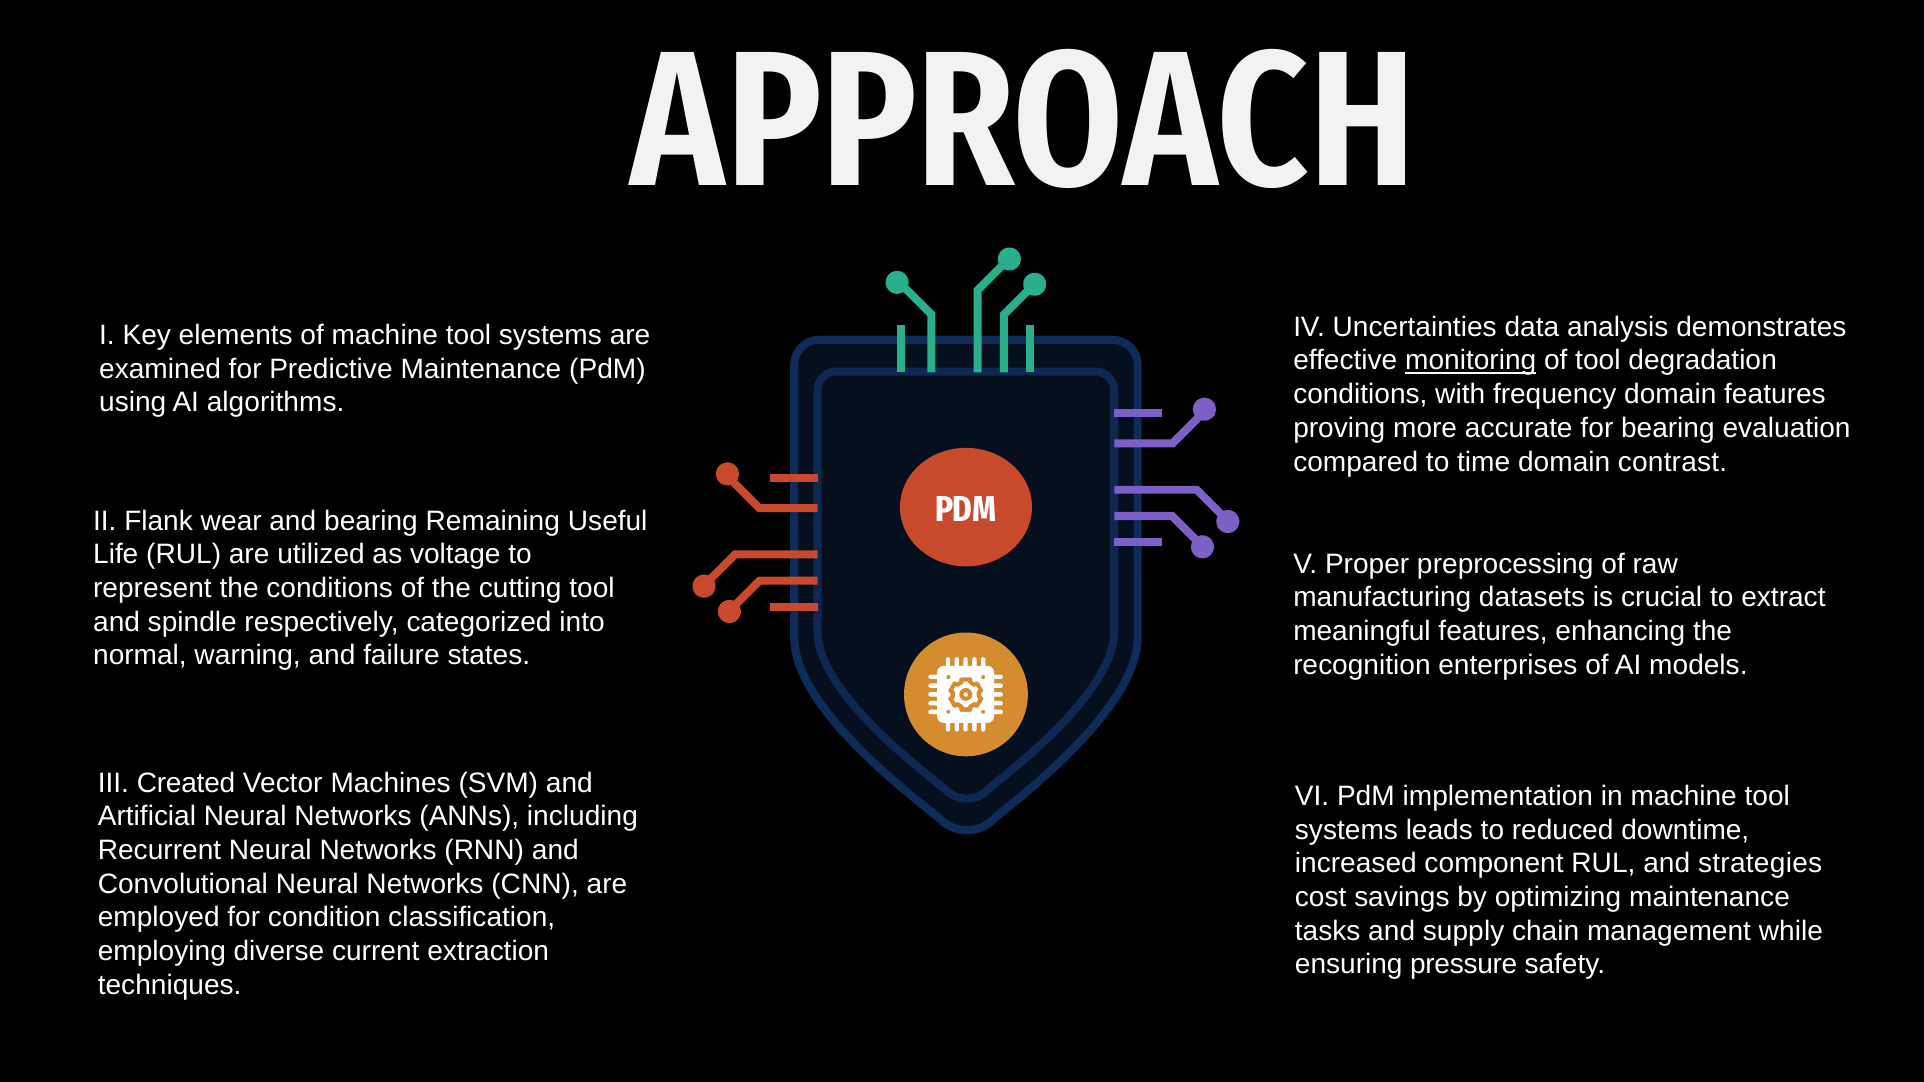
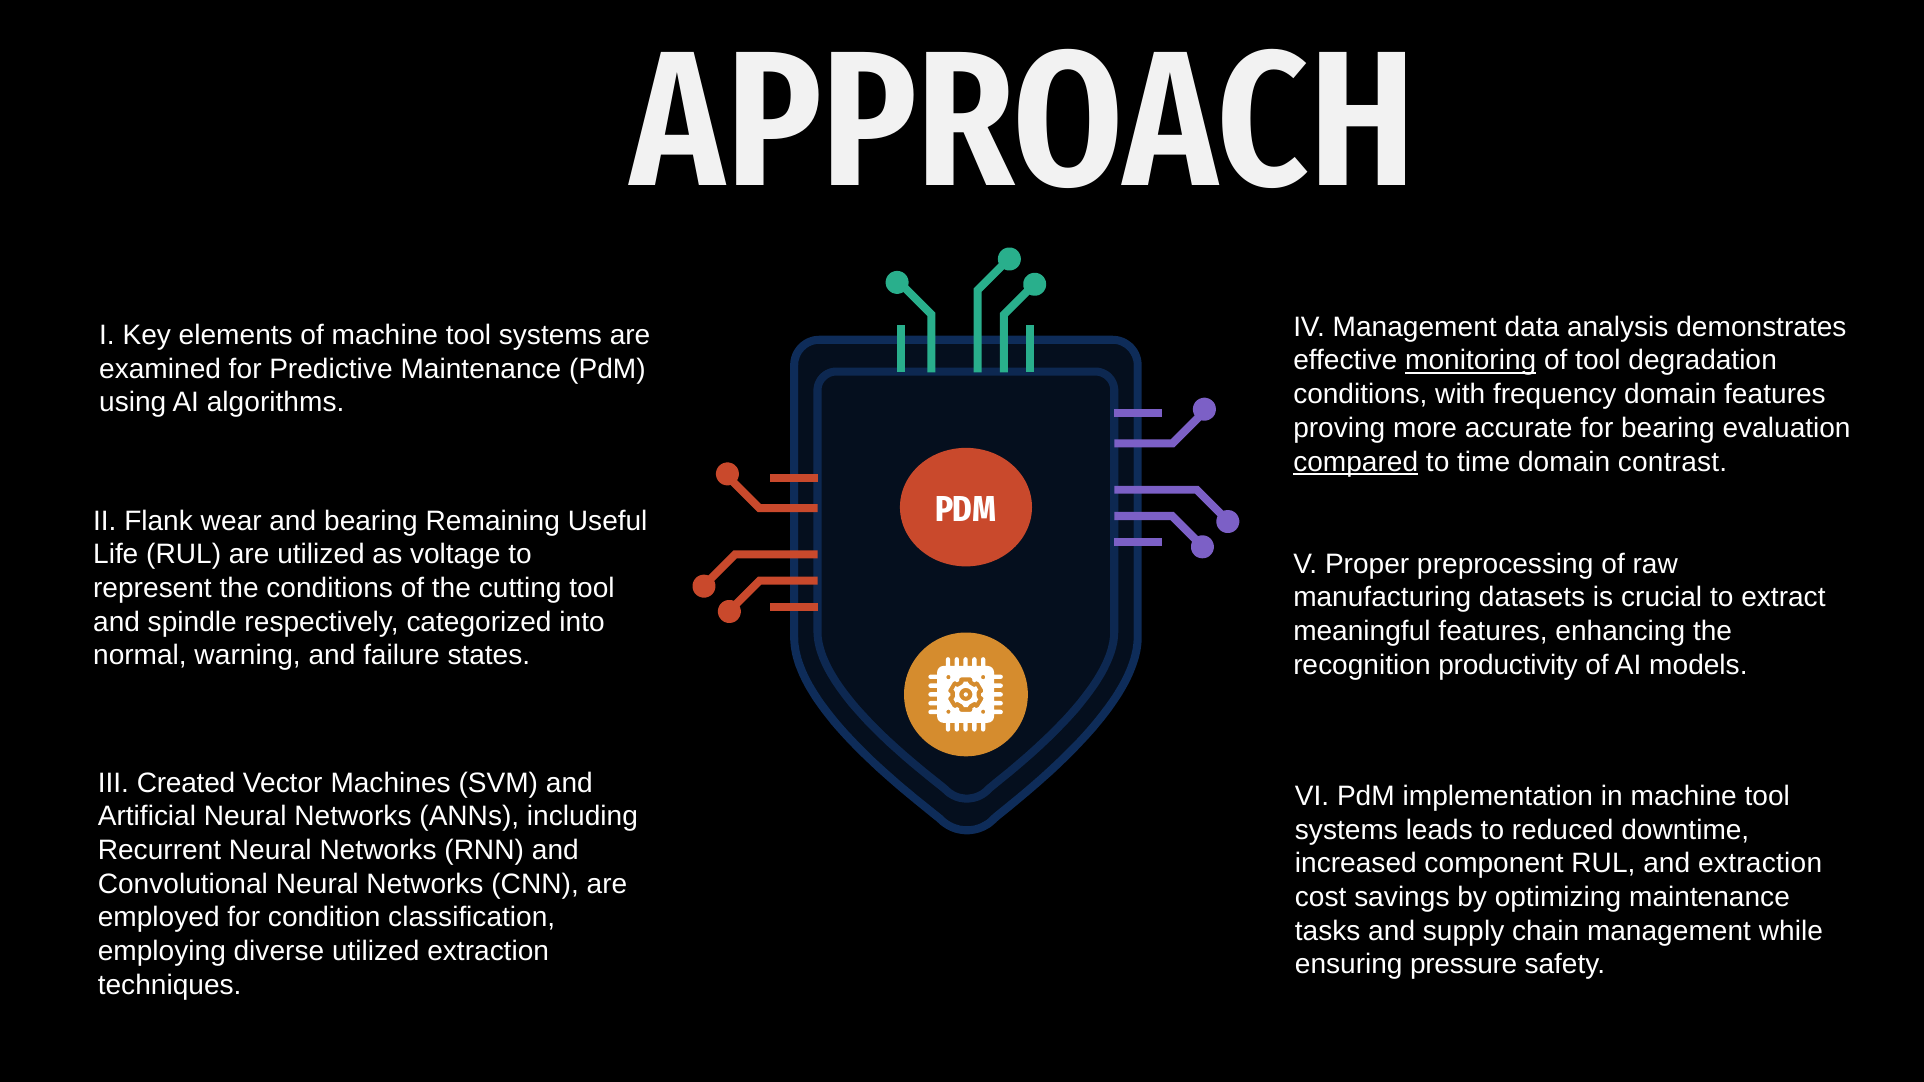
IV Uncertainties: Uncertainties -> Management (1415, 327)
compared underline: none -> present (1356, 462)
enterprises: enterprises -> productivity (1508, 665)
and strategies: strategies -> extraction (1760, 864)
diverse current: current -> utilized (376, 952)
